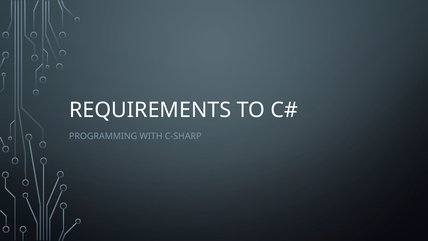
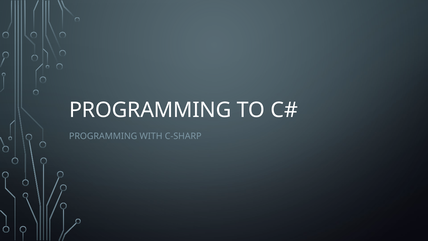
REQUIREMENTS: REQUIREMENTS -> PROGRAMMING (150, 110)
